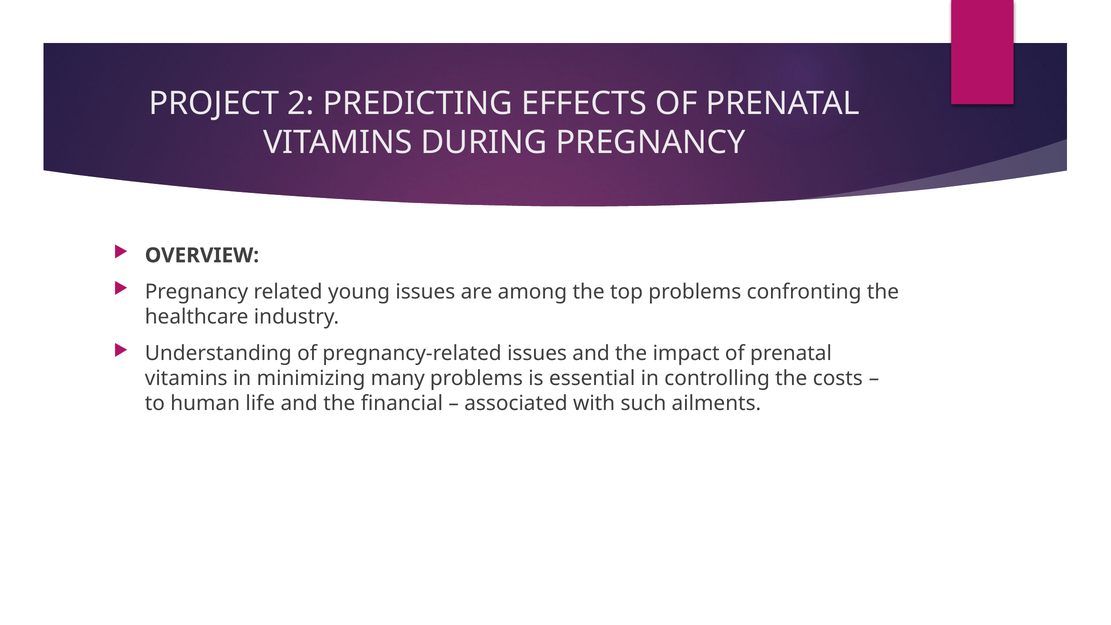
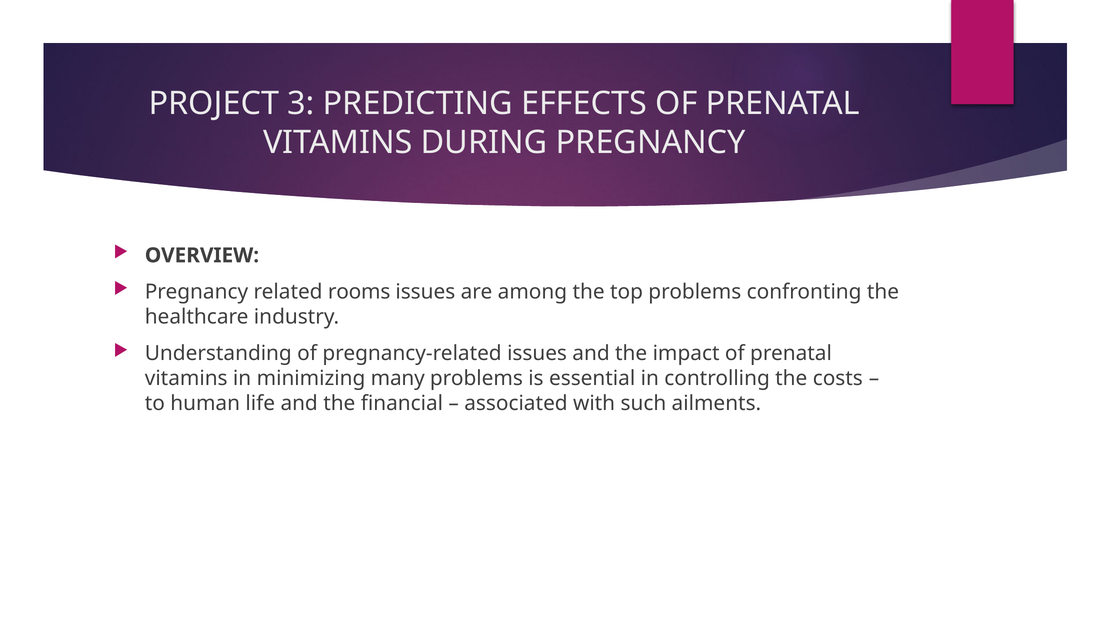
2: 2 -> 3 (301, 104)
young: young -> rooms (359, 292)
